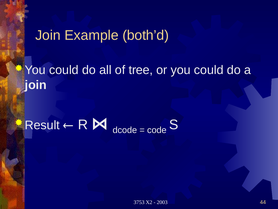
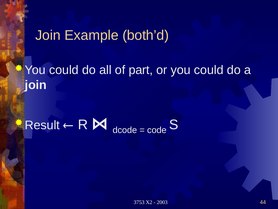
tree: tree -> part (141, 70)
